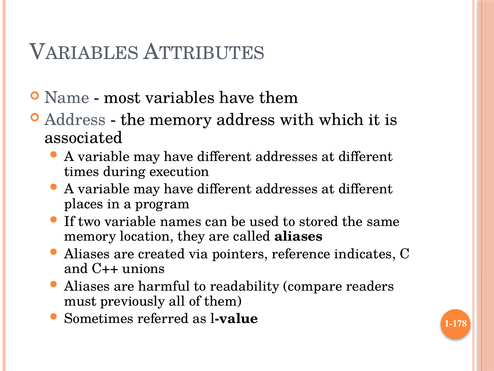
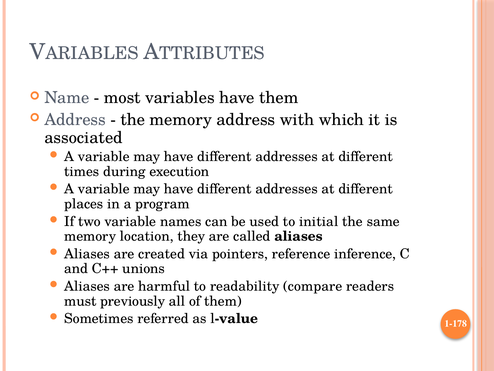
stored: stored -> initial (319, 221)
indicates: indicates -> inference (365, 254)
